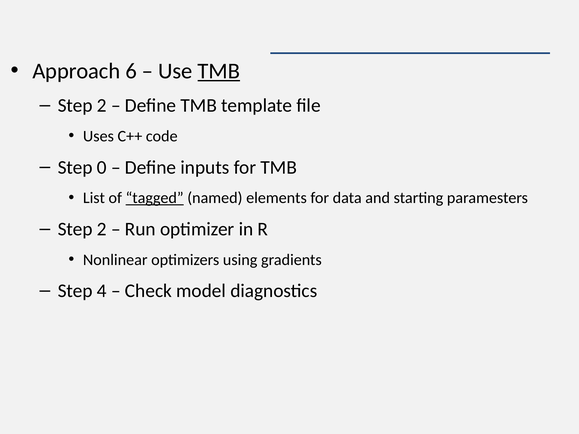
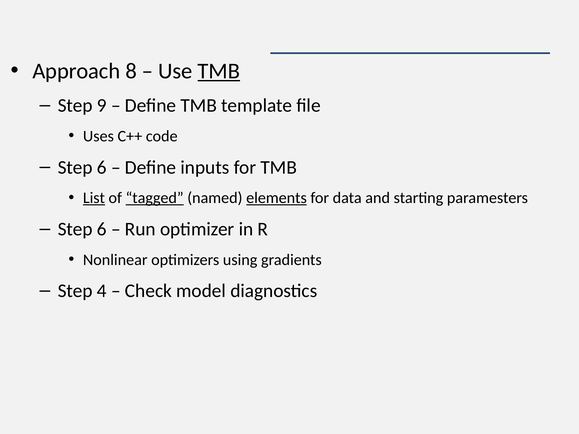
6: 6 -> 8 (131, 71)
2: 2 -> 9 (102, 106)
0: 0 -> 6 (102, 167)
List underline: none -> present (94, 198)
elements underline: none -> present (277, 198)
2: 2 -> 6 (102, 229)
